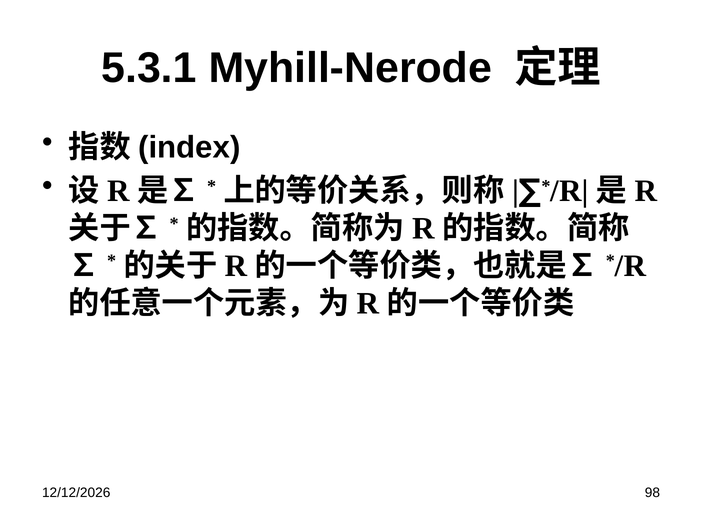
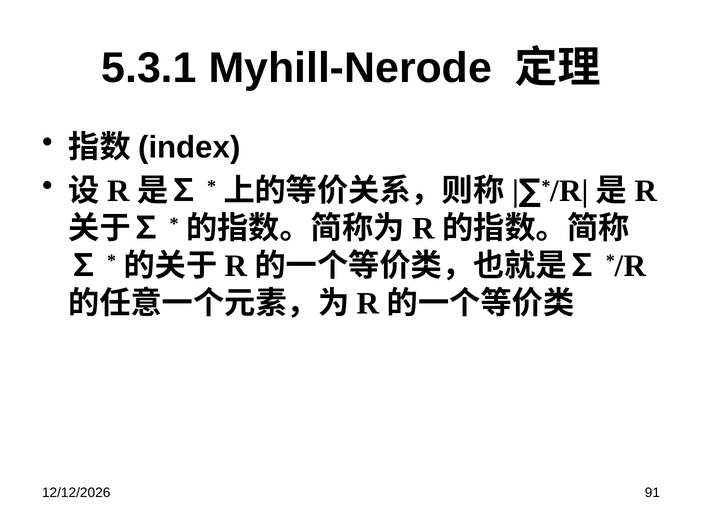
98: 98 -> 91 (652, 492)
